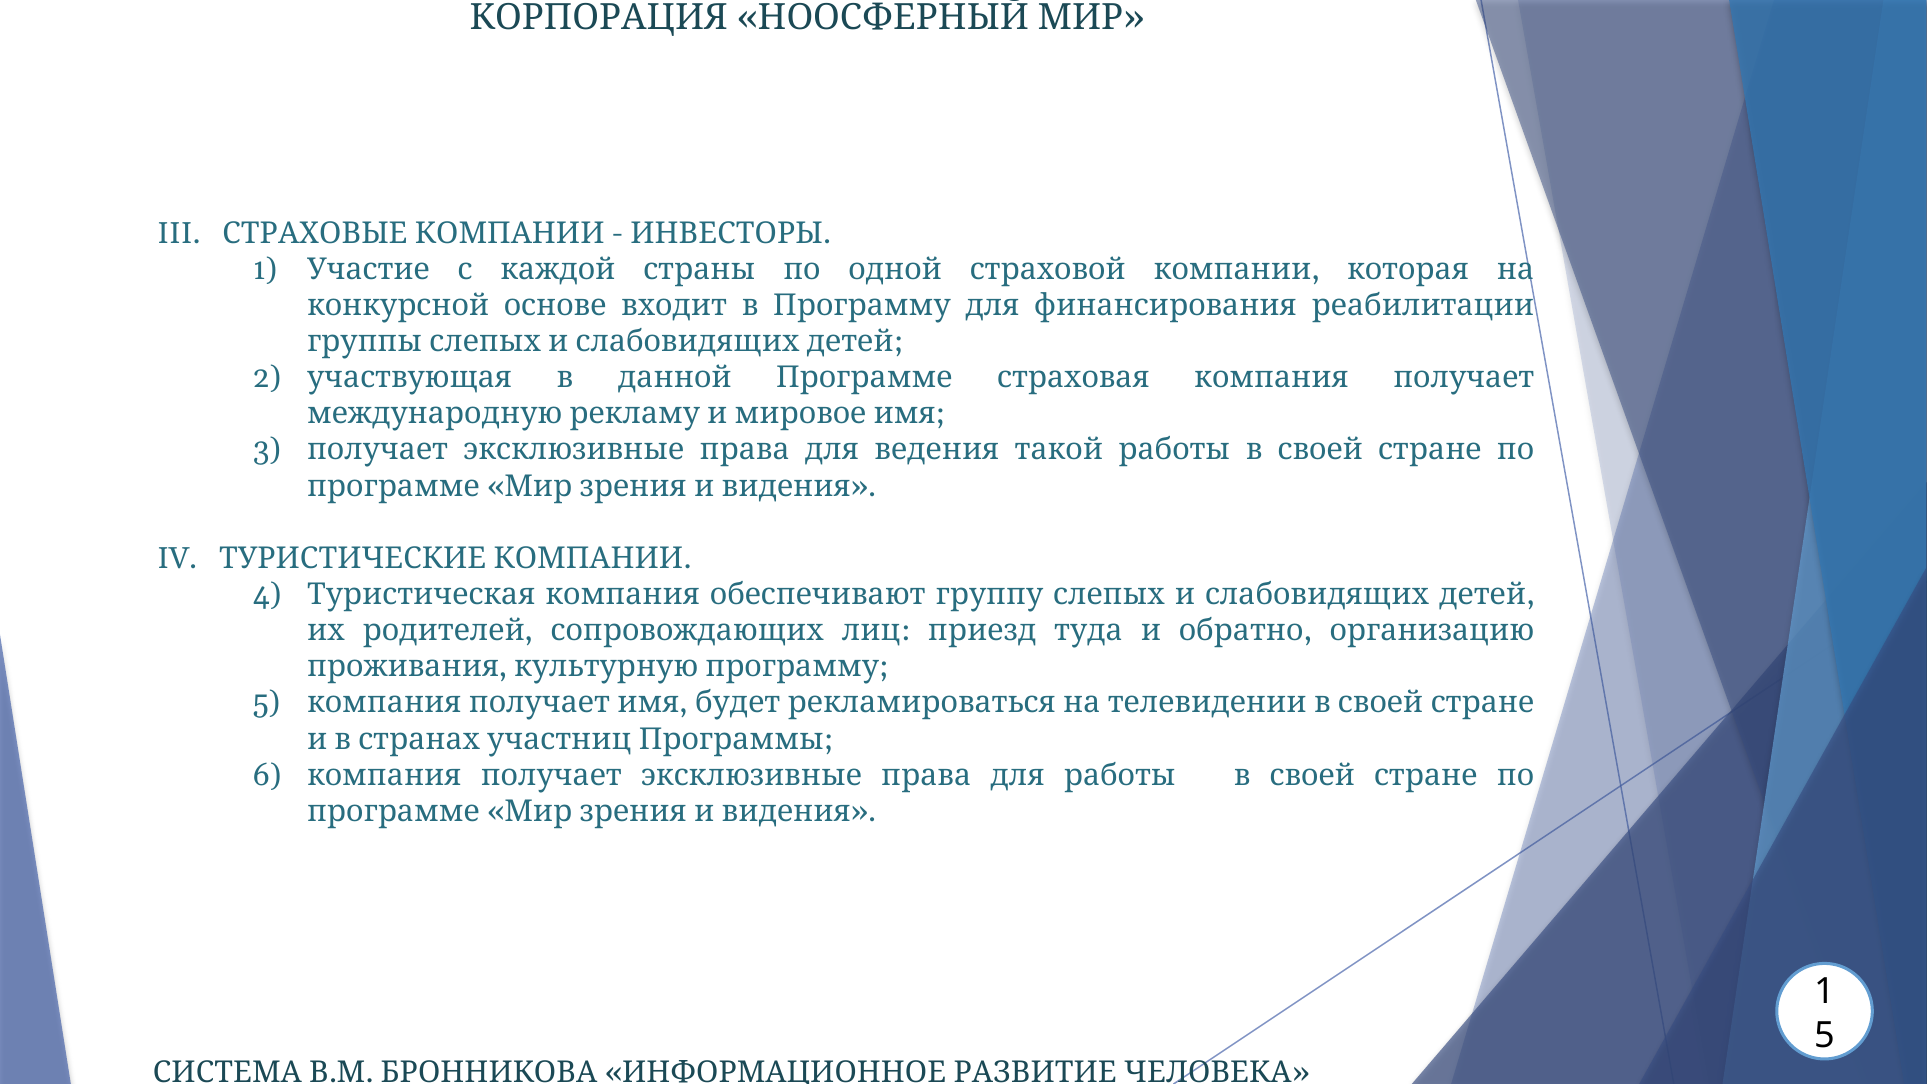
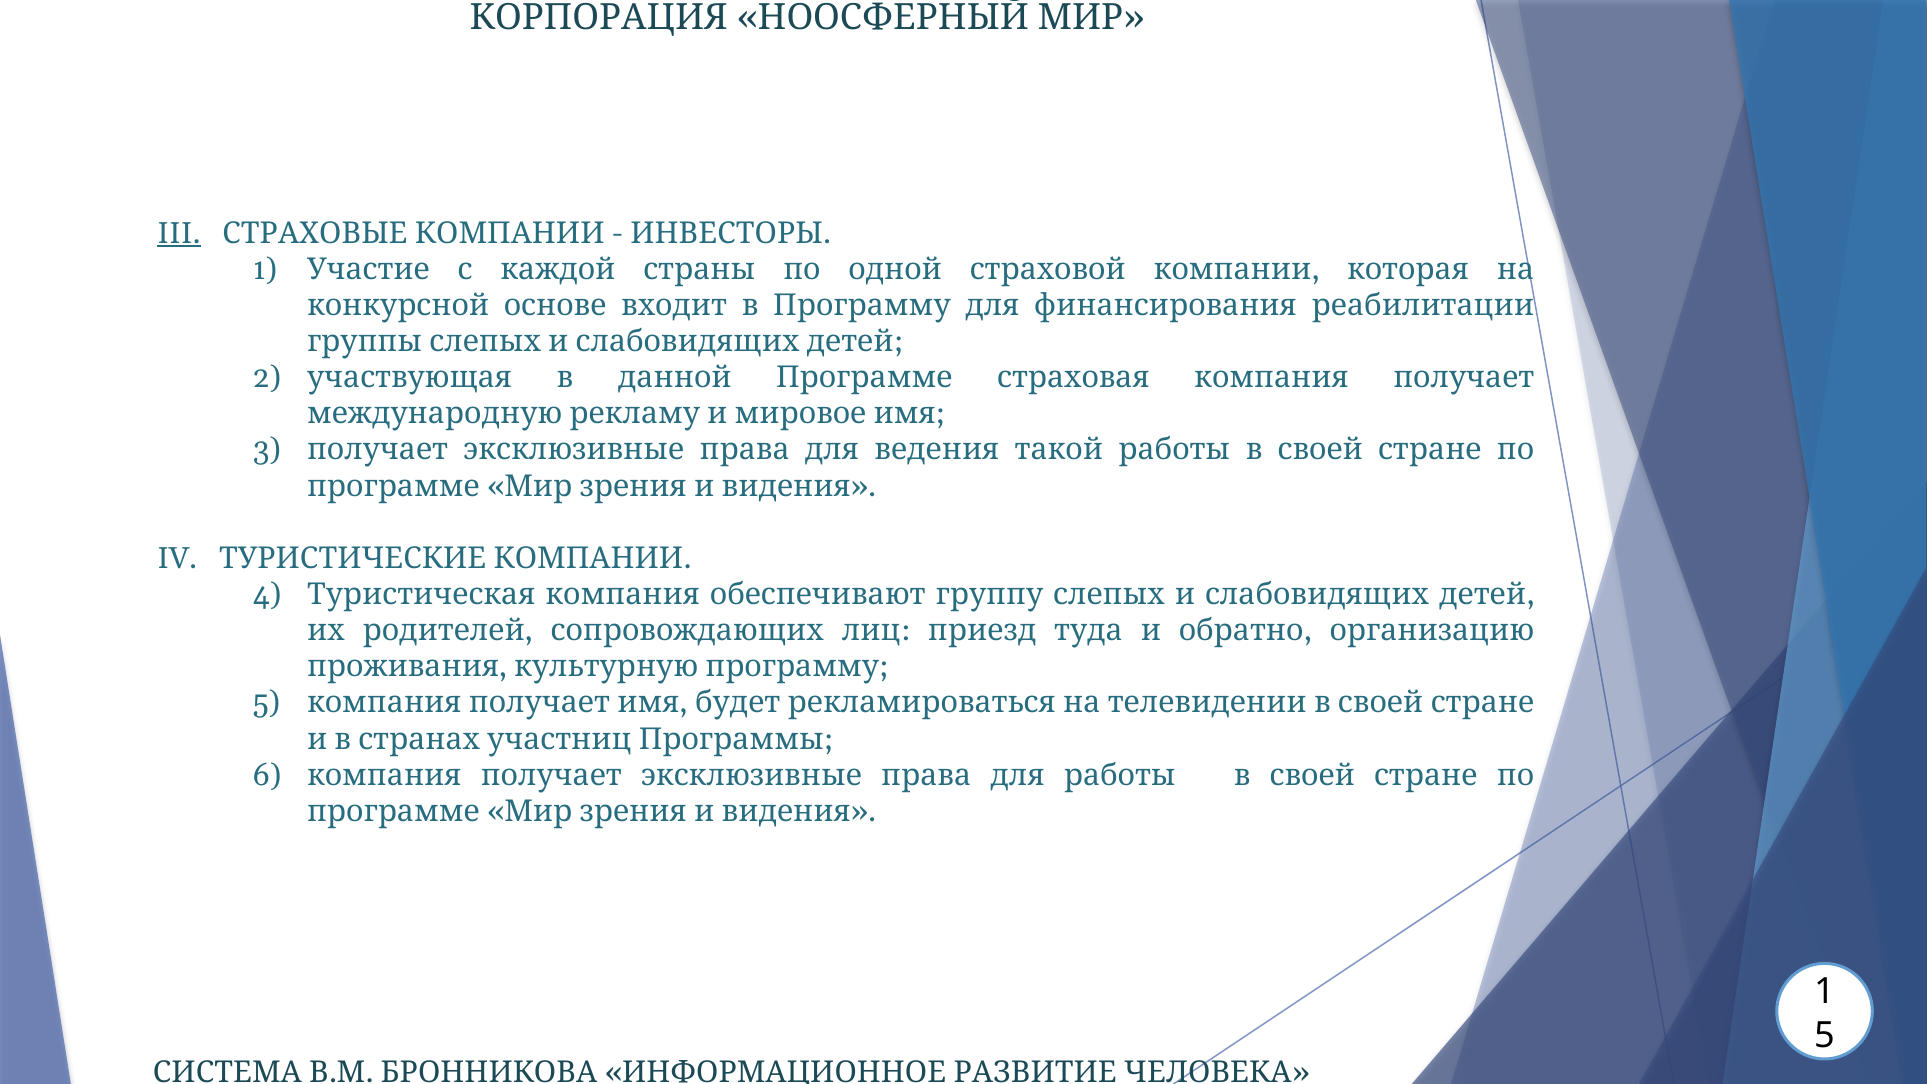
III underline: none -> present (179, 233)
